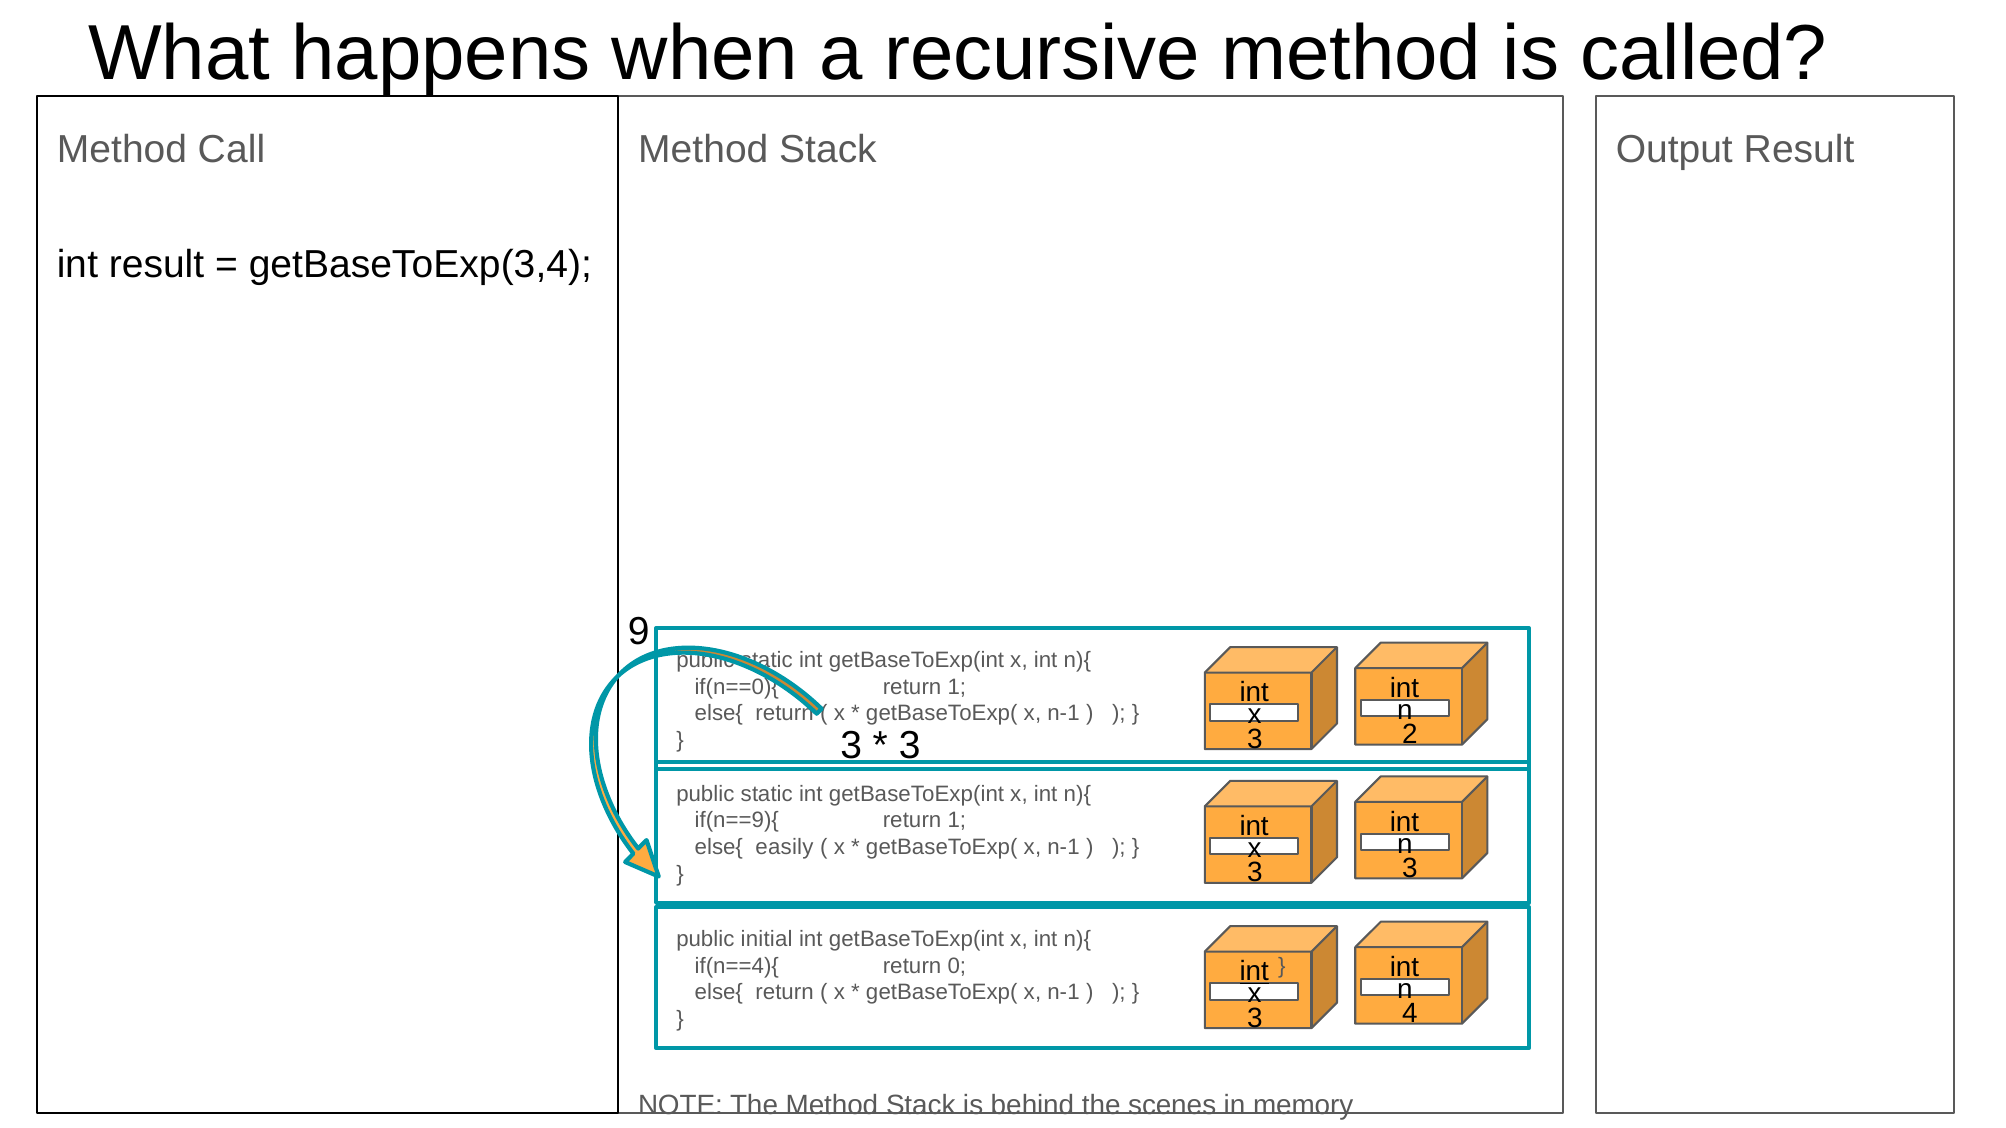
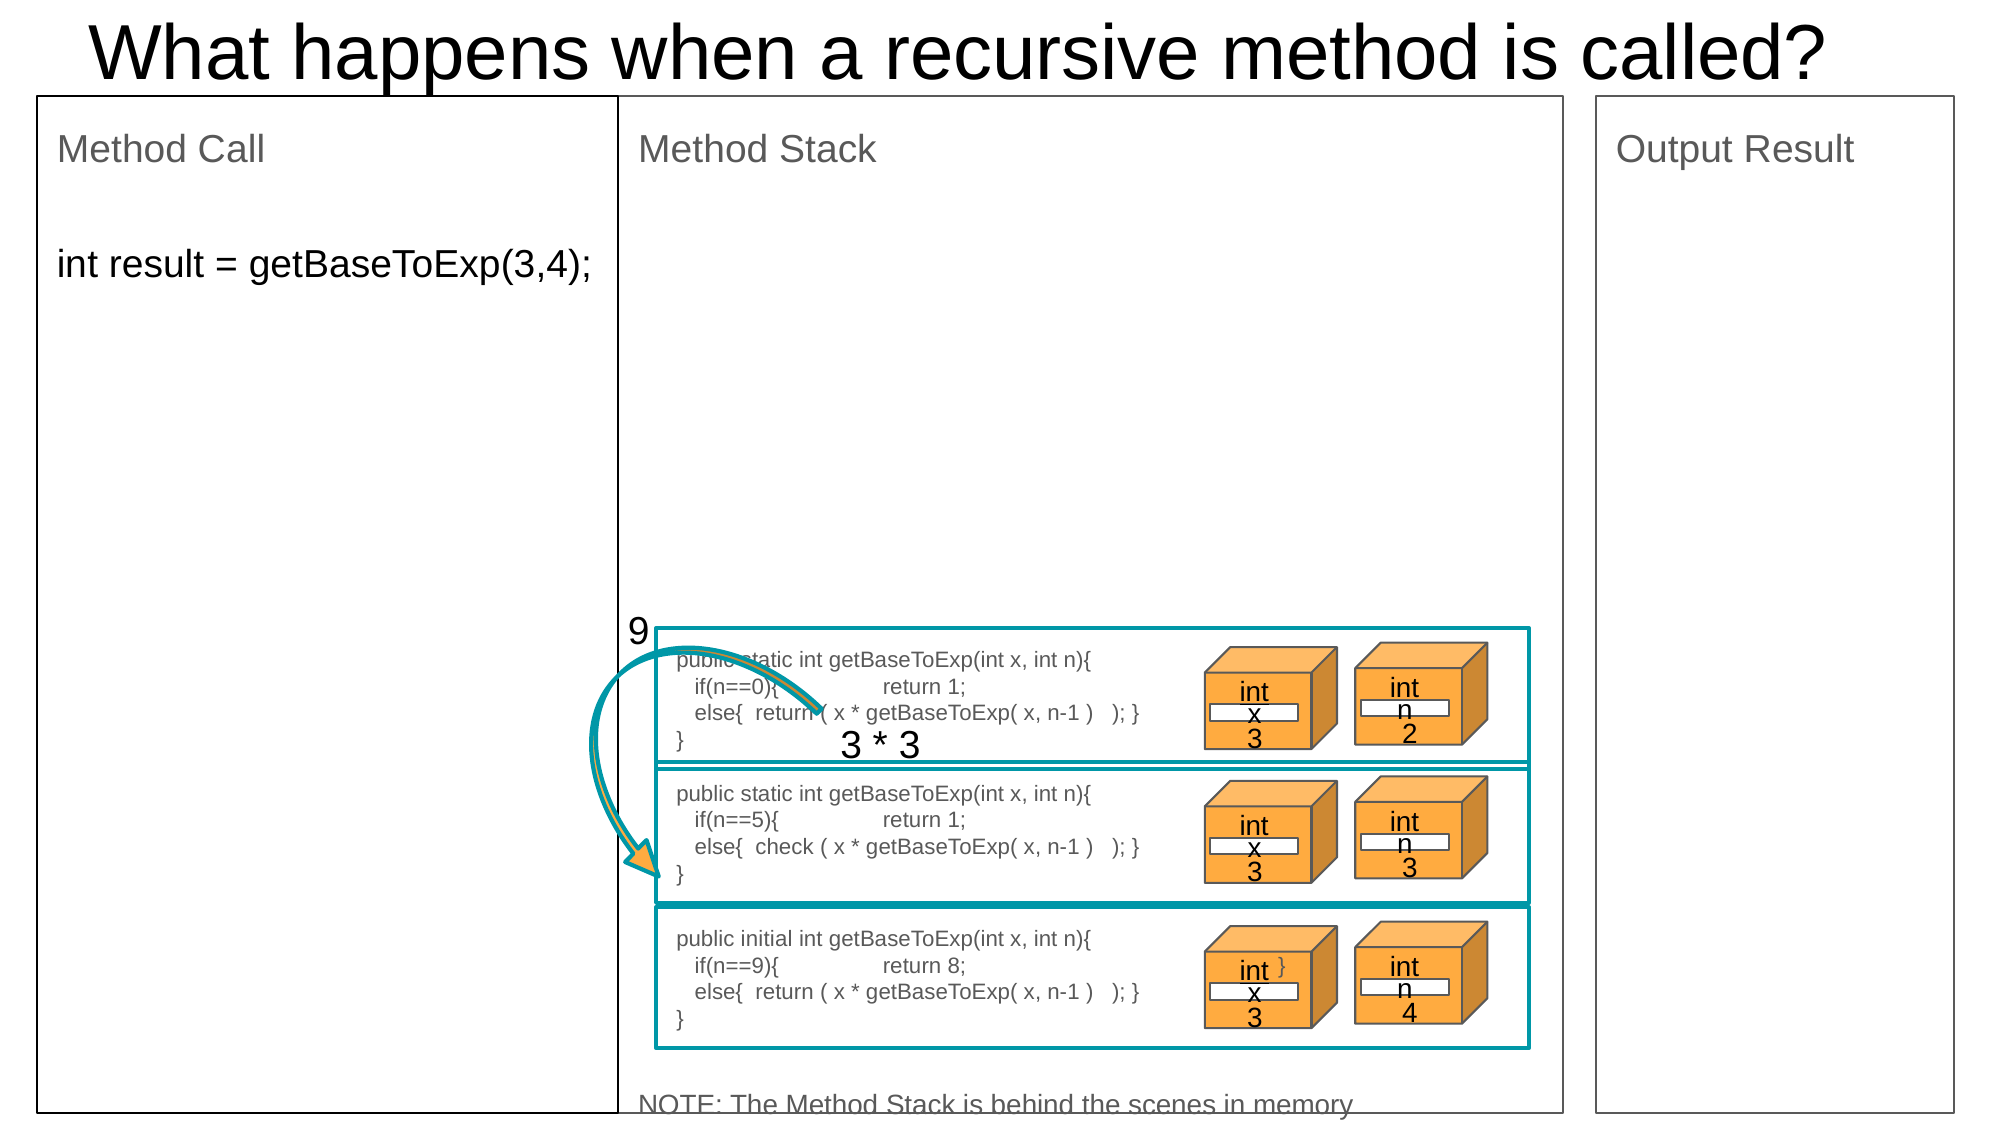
int underline: none -> present (1254, 693)
if(n==9){: if(n==9){ -> if(n==5){ (737, 821)
easily: easily -> check (785, 847)
if(n==4){: if(n==4){ -> if(n==9){ (737, 966)
0: 0 -> 8 (957, 966)
